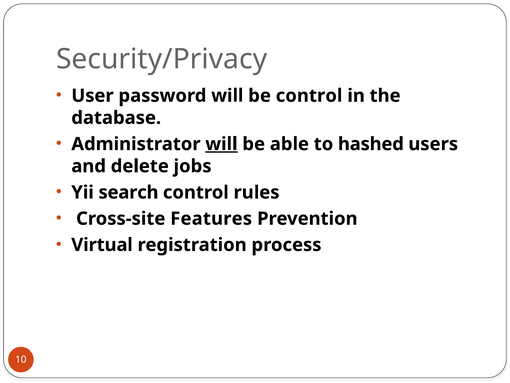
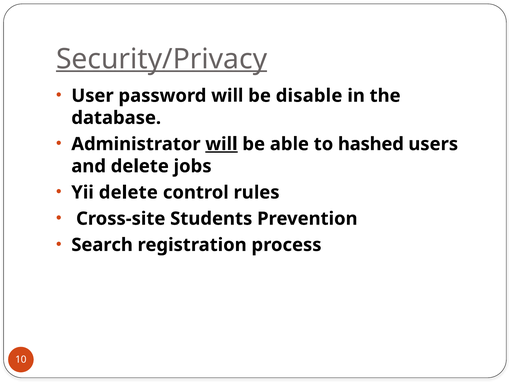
Security/Privacy underline: none -> present (162, 59)
be control: control -> disable (309, 96)
Yii search: search -> delete (128, 192)
Features: Features -> Students (211, 218)
Virtual: Virtual -> Search (102, 245)
